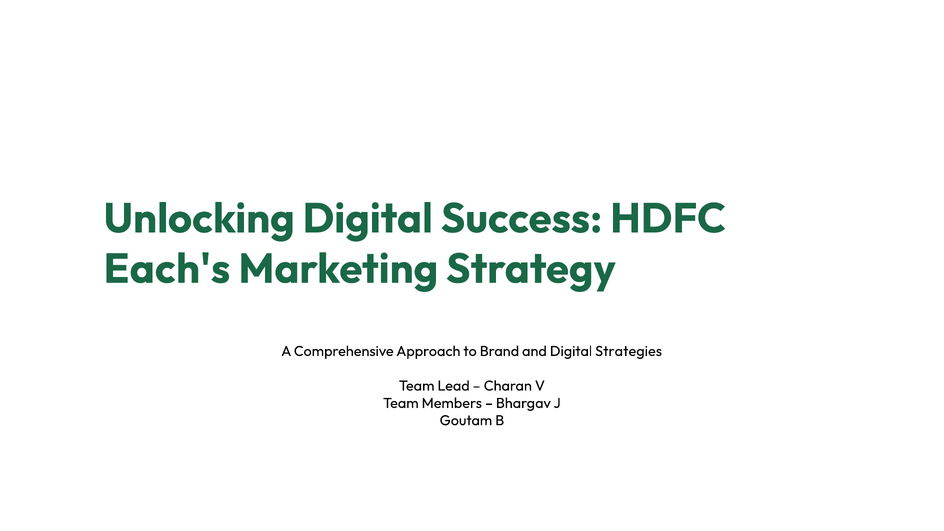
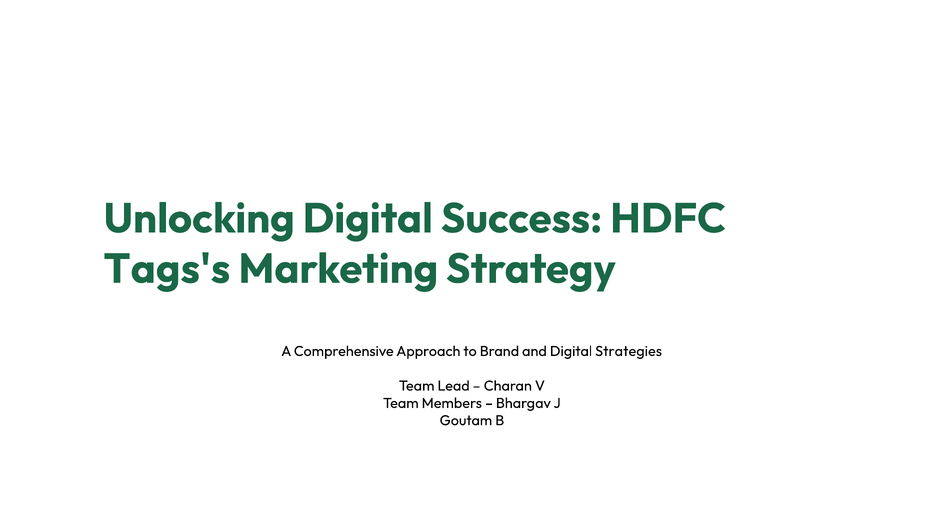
Each's: Each's -> Tags's (167, 269)
